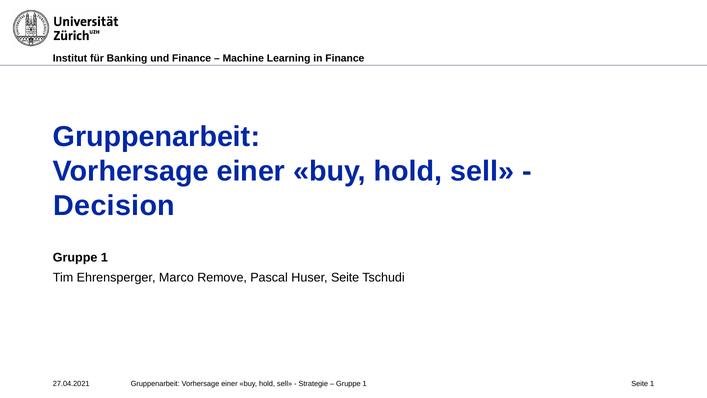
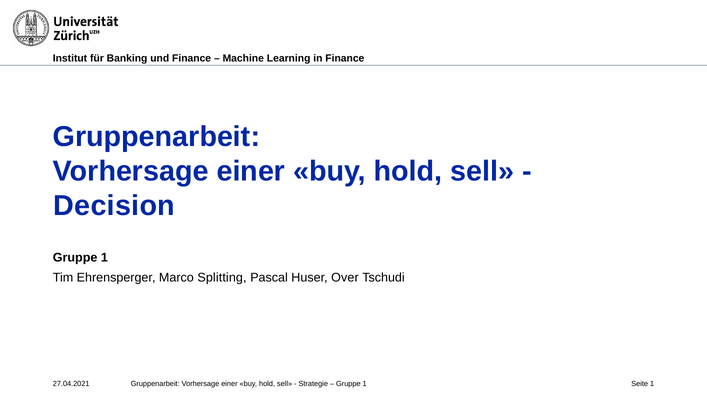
Remove: Remove -> Splitting (222, 277)
Huser Seite: Seite -> Over (345, 277)
